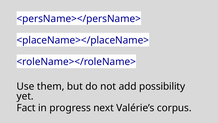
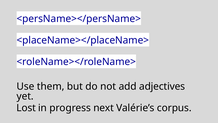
possibility: possibility -> adjectives (162, 86)
Fact: Fact -> Lost (26, 108)
